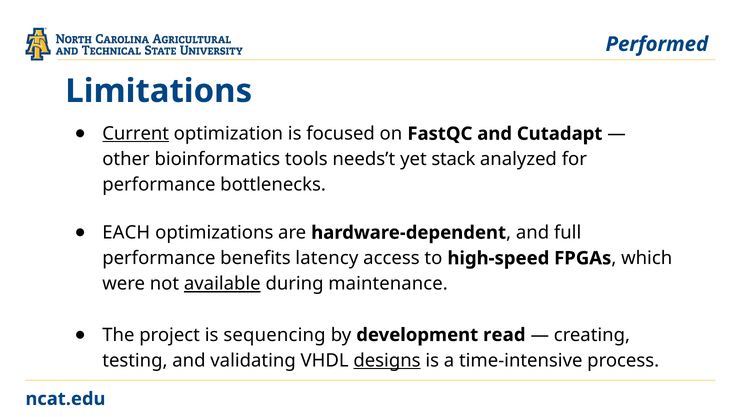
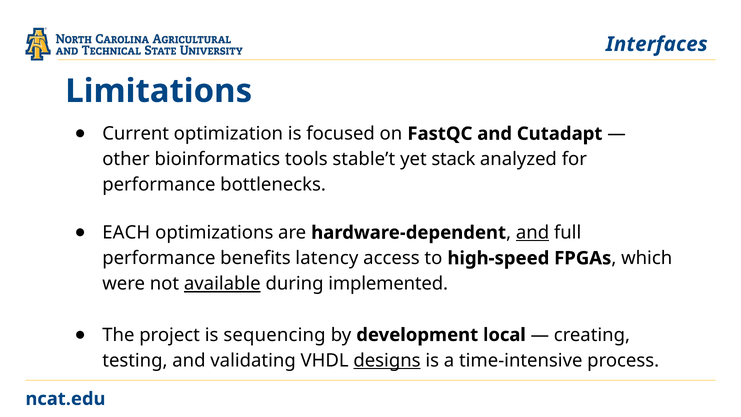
Performed: Performed -> Interfaces (657, 44)
Current underline: present -> none (136, 134)
needs’t: needs’t -> stable’t (364, 159)
and underline: none -> present (533, 233)
maintenance: maintenance -> implemented (388, 284)
read: read -> local (504, 335)
